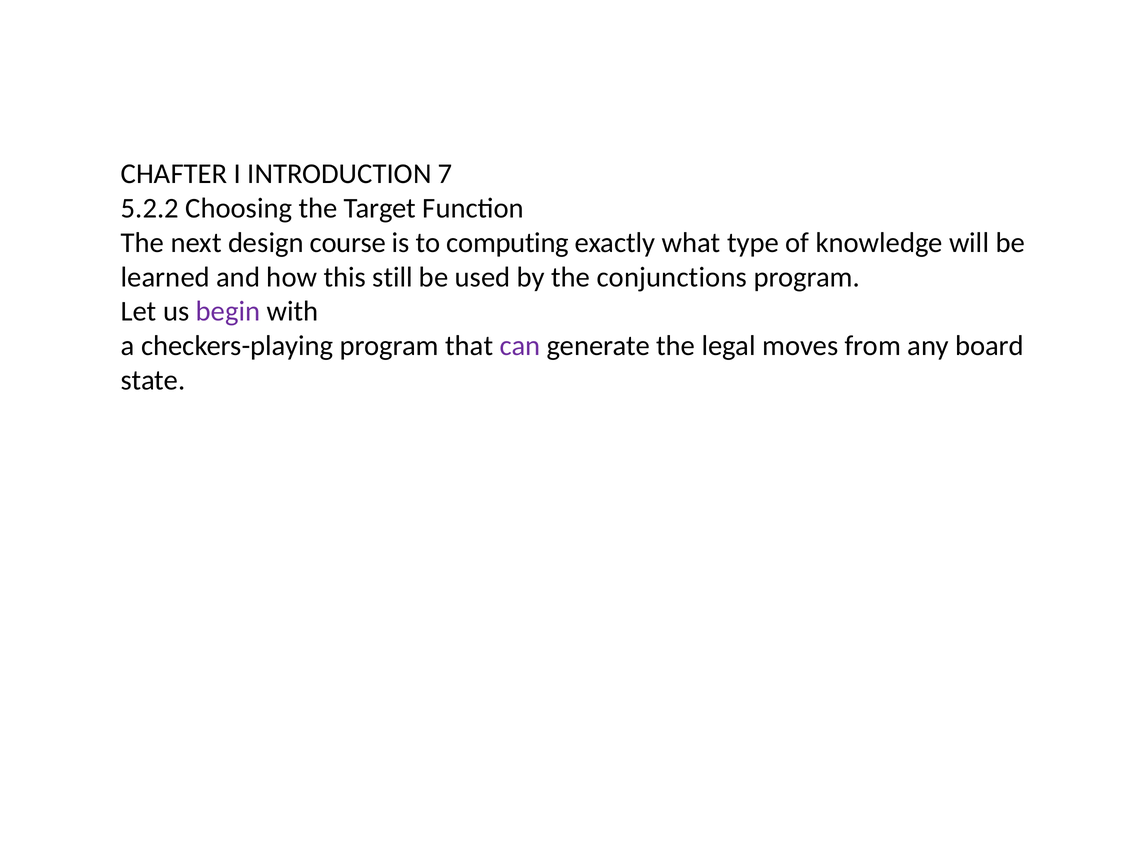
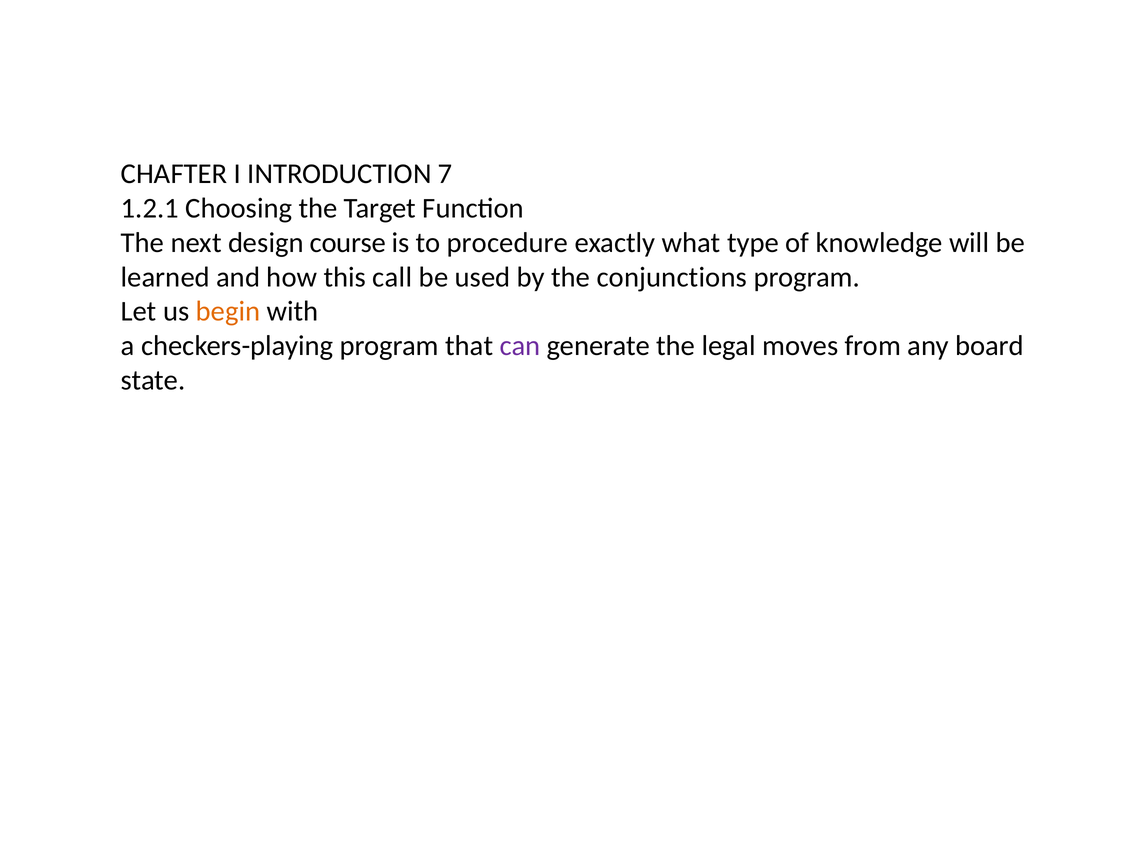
5.2.2: 5.2.2 -> 1.2.1 (150, 208)
computing: computing -> procedure (507, 243)
still: still -> call (392, 277)
begin colour: purple -> orange (228, 312)
